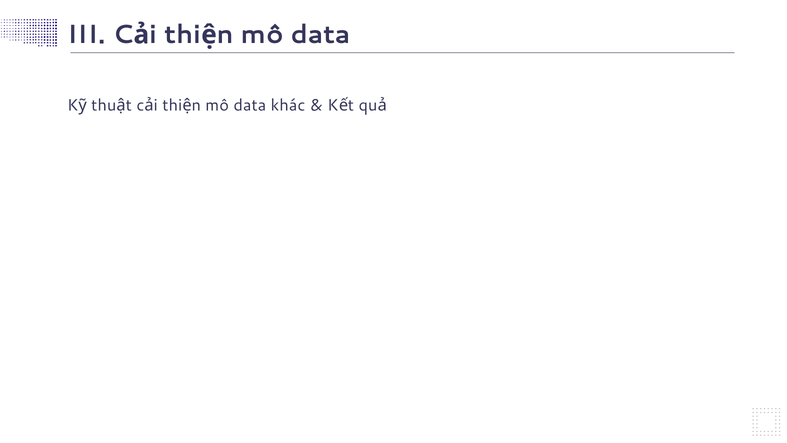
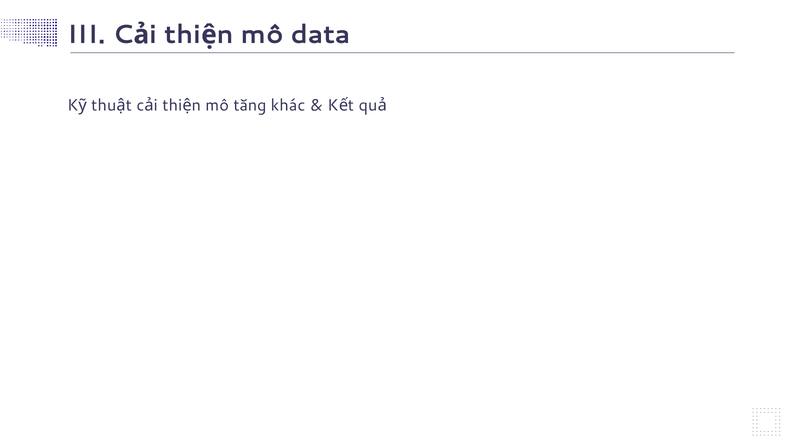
data: data -> tăng (250, 105)
